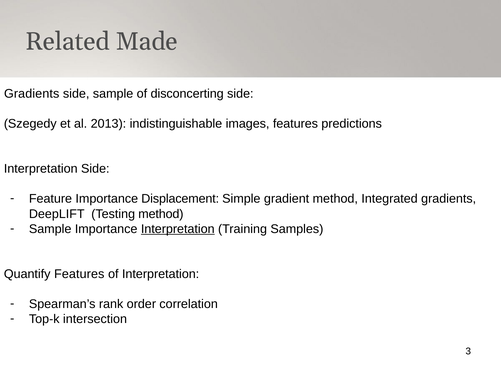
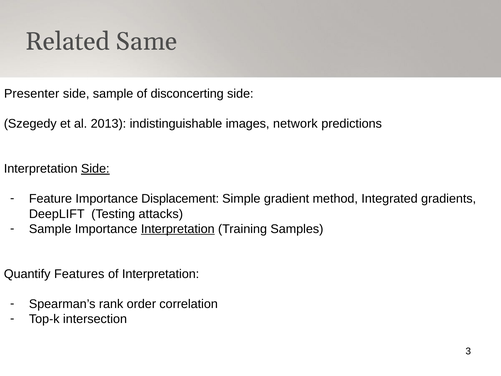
Made: Made -> Same (147, 41)
Gradients: Gradients -> Presenter (32, 93)
images features: features -> network (295, 124)
Side underline: none -> present (95, 169)
Testing method: method -> attacks (161, 214)
